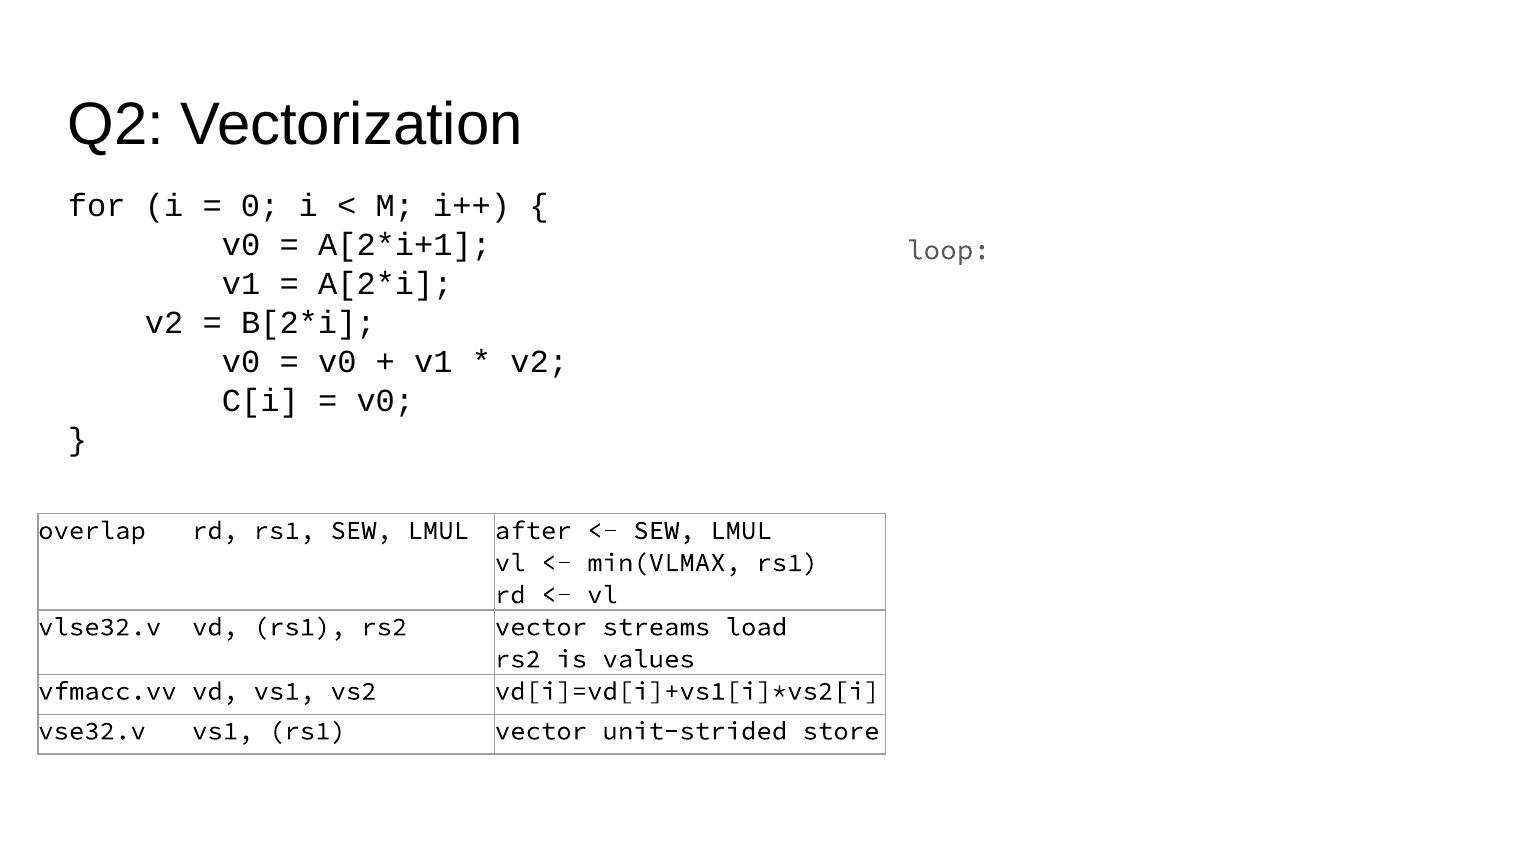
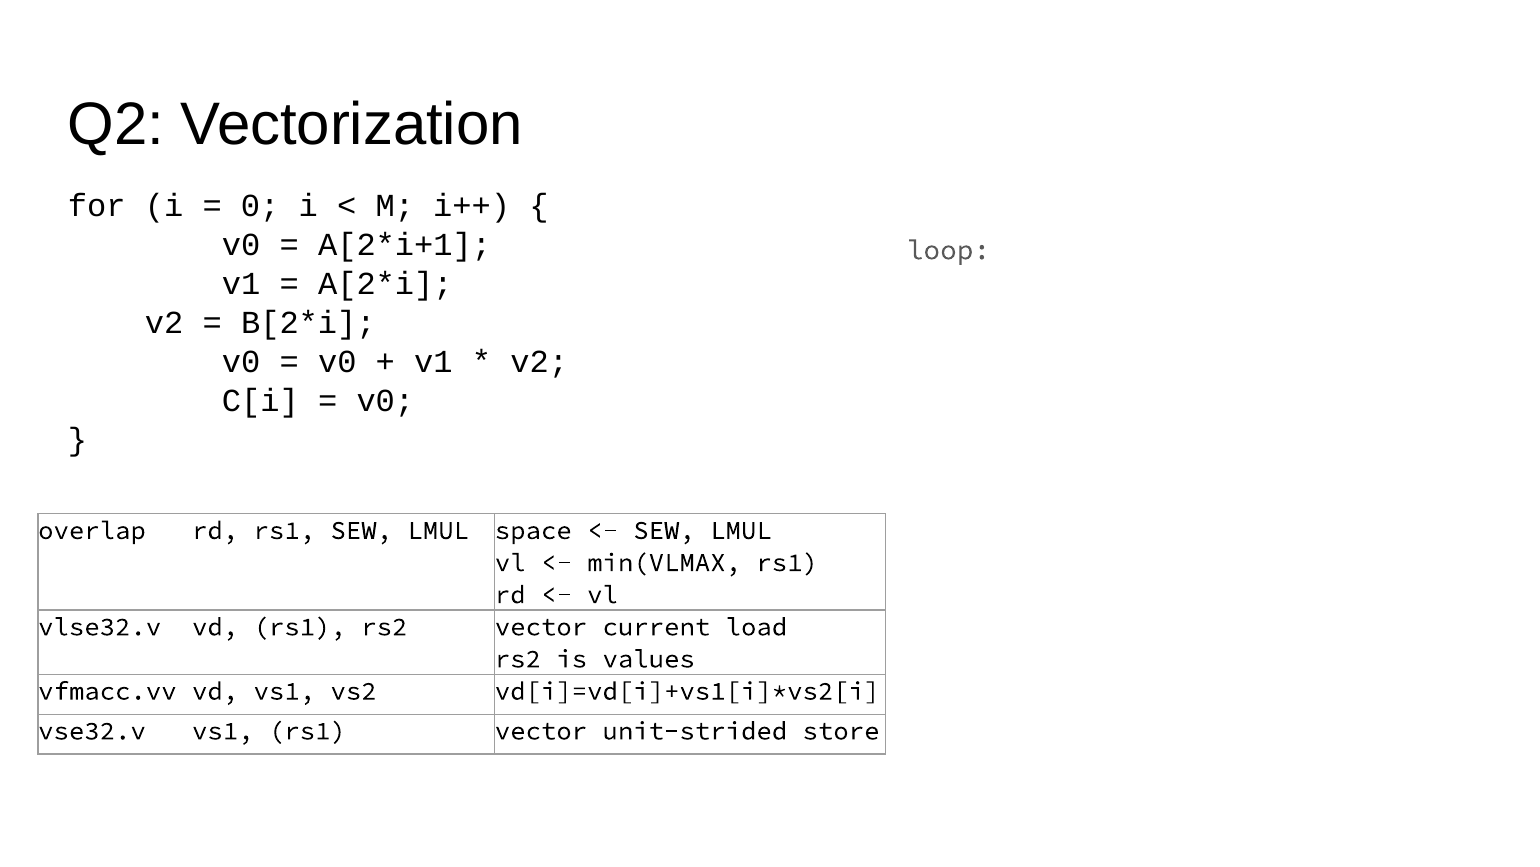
after: after -> space (533, 530)
streams: streams -> current (656, 626)
